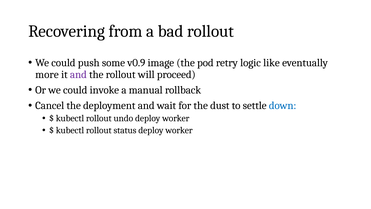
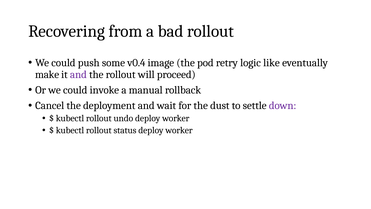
v0.9: v0.9 -> v0.4 (136, 63)
more: more -> make (47, 74)
down colour: blue -> purple (283, 105)
